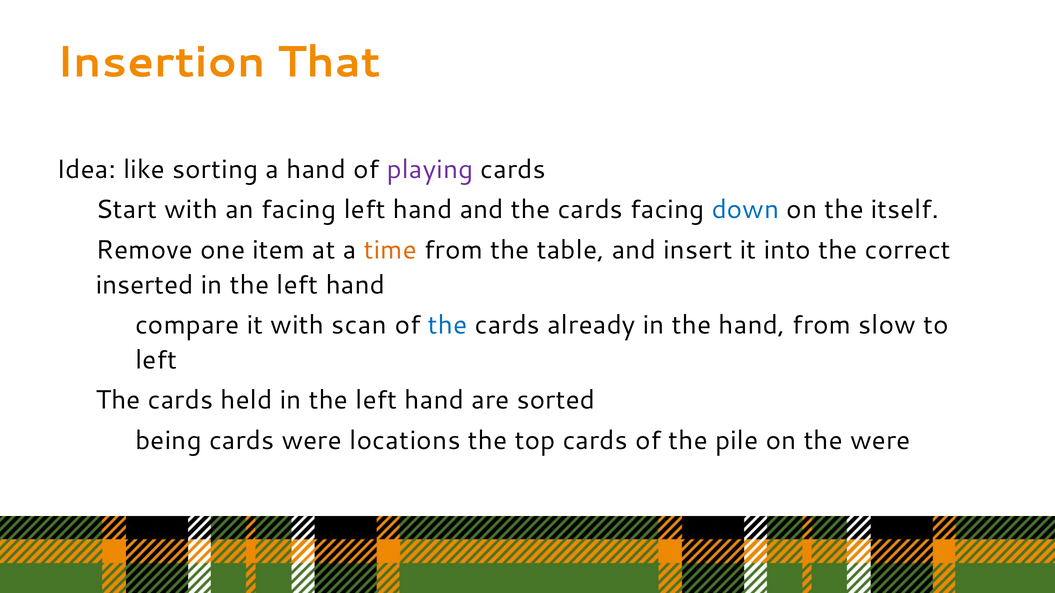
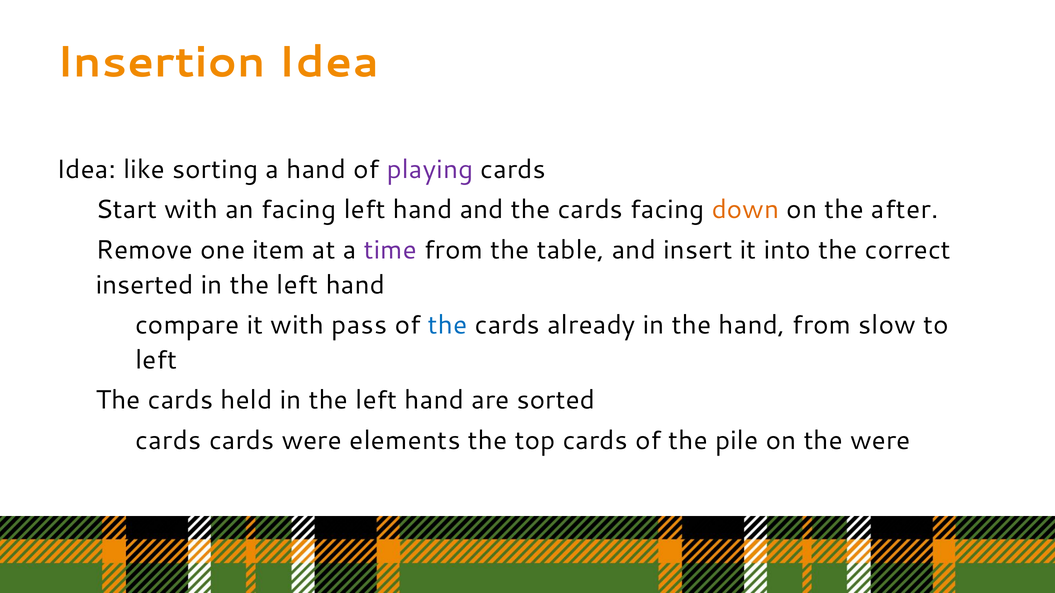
Insertion That: That -> Idea (329, 62)
down colour: blue -> orange (745, 210)
itself: itself -> after (905, 210)
time colour: orange -> purple (390, 250)
scan: scan -> pass (359, 325)
being: being -> cards (168, 441)
locations: locations -> elements (405, 441)
